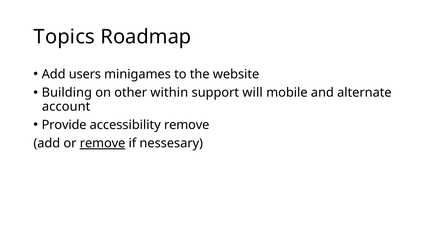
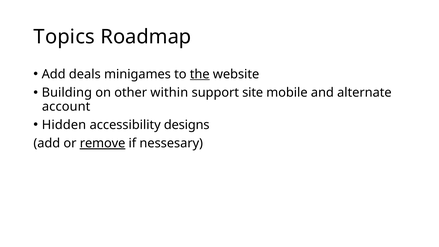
users: users -> deals (85, 74)
the underline: none -> present (200, 74)
will: will -> site (253, 93)
Provide: Provide -> Hidden (64, 125)
accessibility remove: remove -> designs (187, 125)
